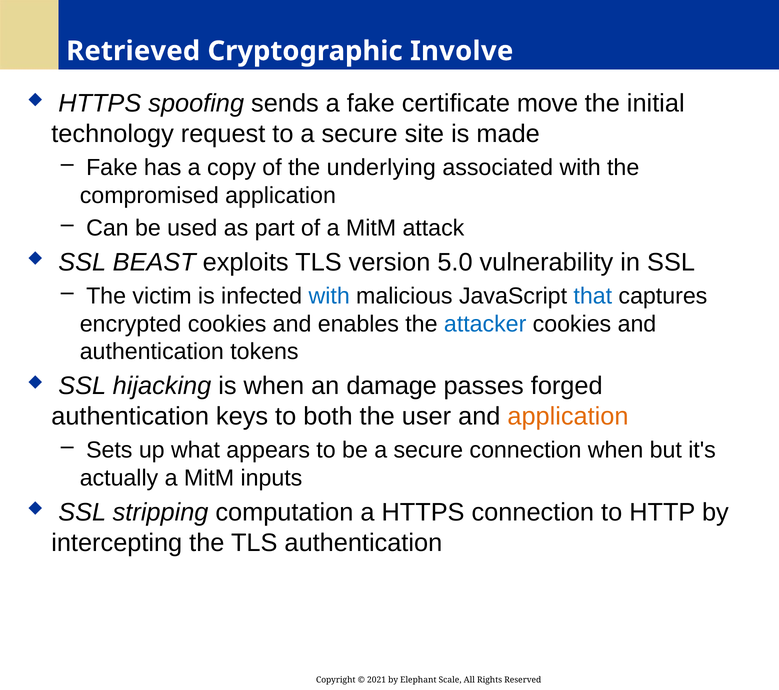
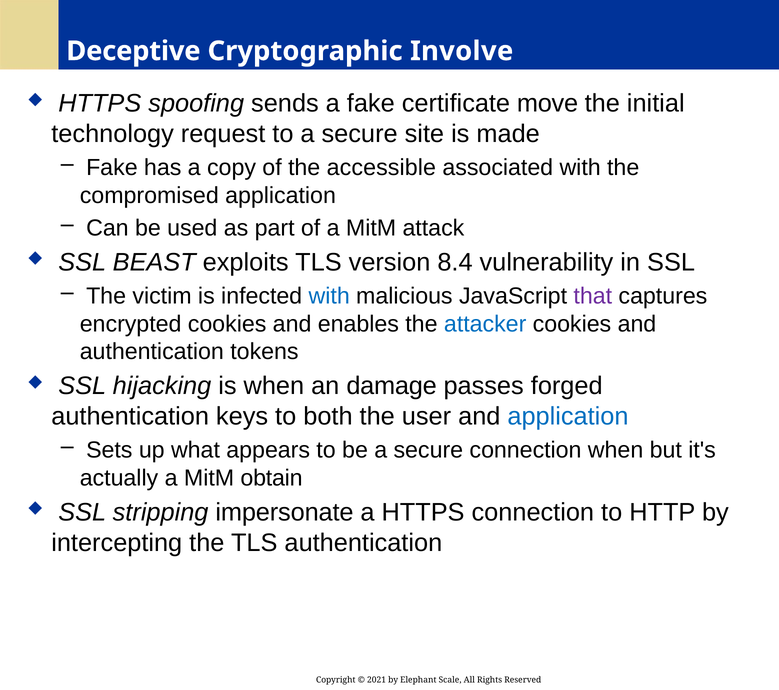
Retrieved: Retrieved -> Deceptive (133, 51)
underlying: underlying -> accessible (381, 168)
5.0: 5.0 -> 8.4 (455, 262)
that colour: blue -> purple (593, 296)
application colour: orange -> blue (568, 416)
inputs: inputs -> obtain (272, 478)
computation: computation -> impersonate (284, 512)
